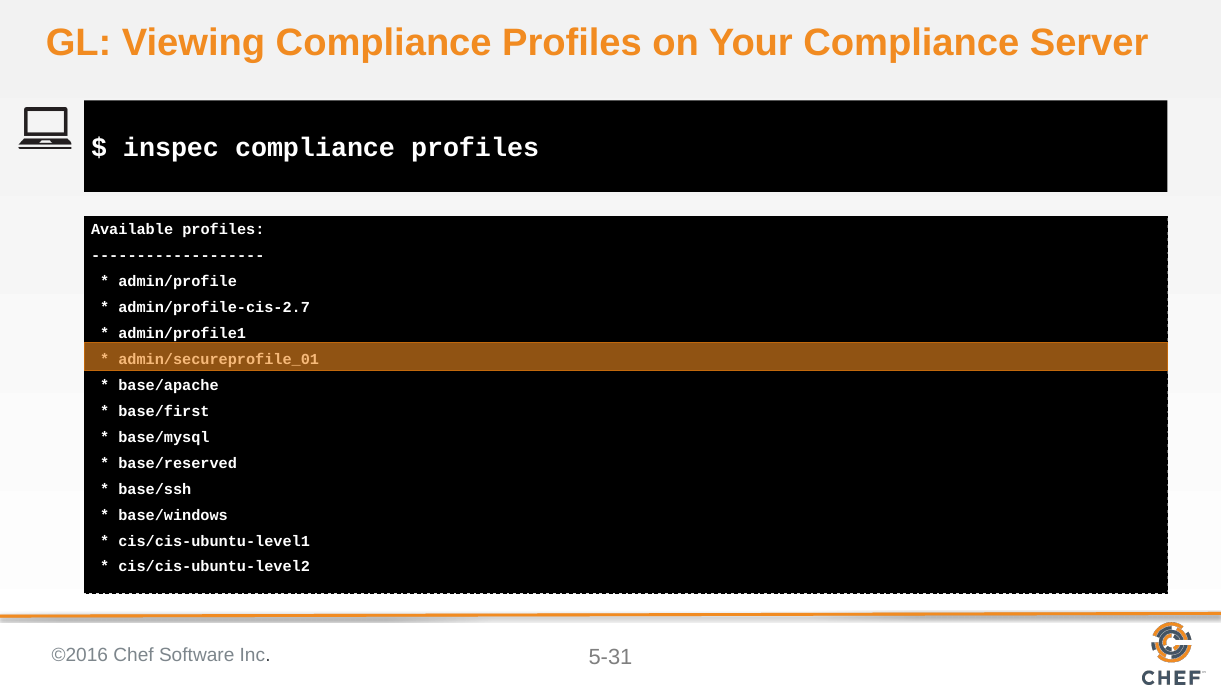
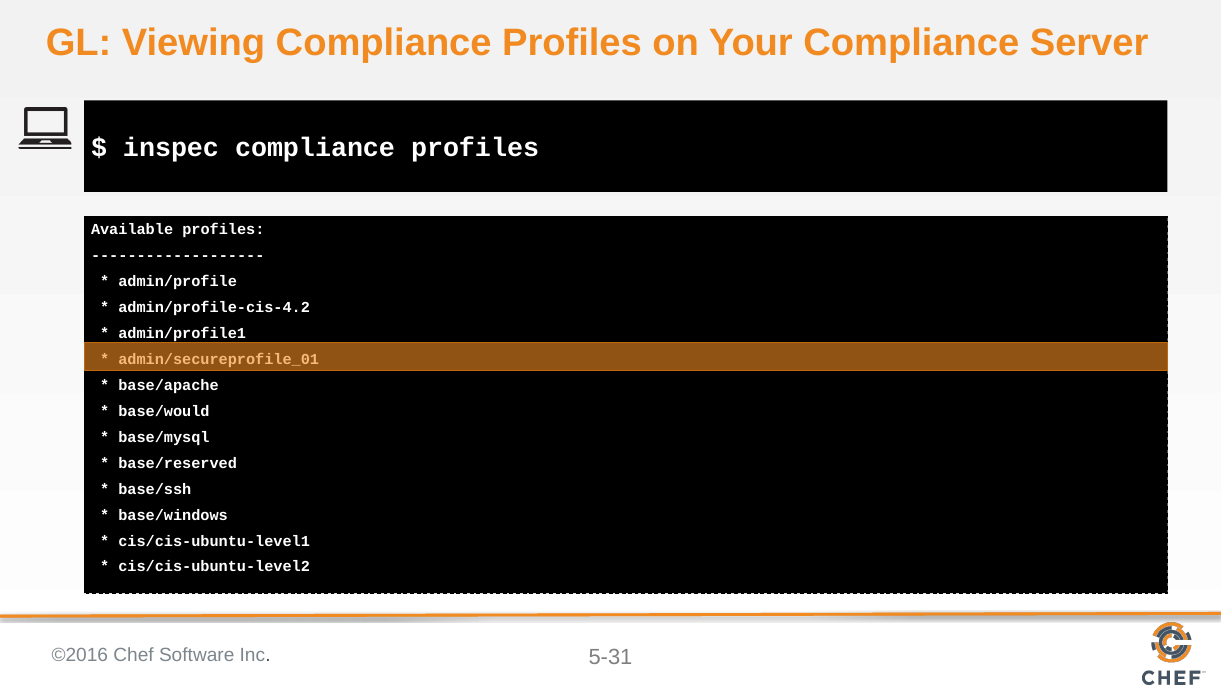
admin/profile-cis-2.7: admin/profile-cis-2.7 -> admin/profile-cis-4.2 (214, 307)
base/first: base/first -> base/would (164, 411)
